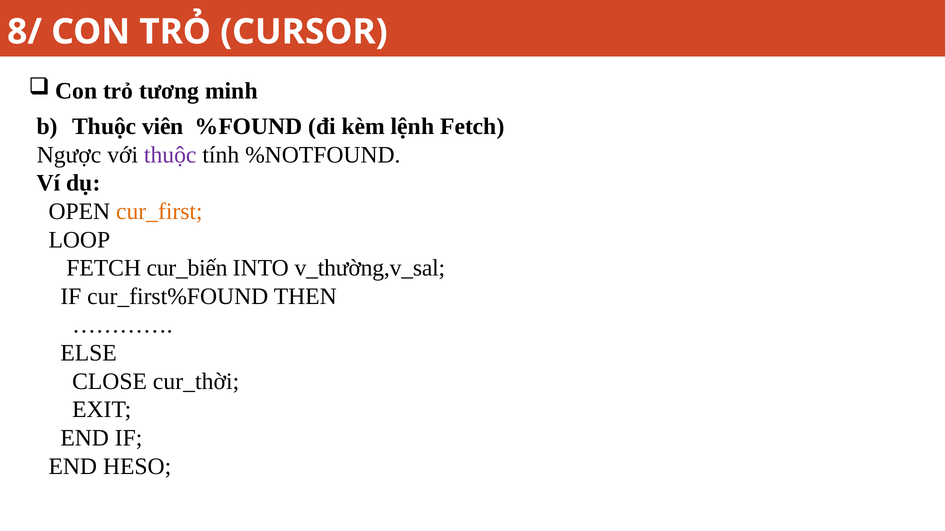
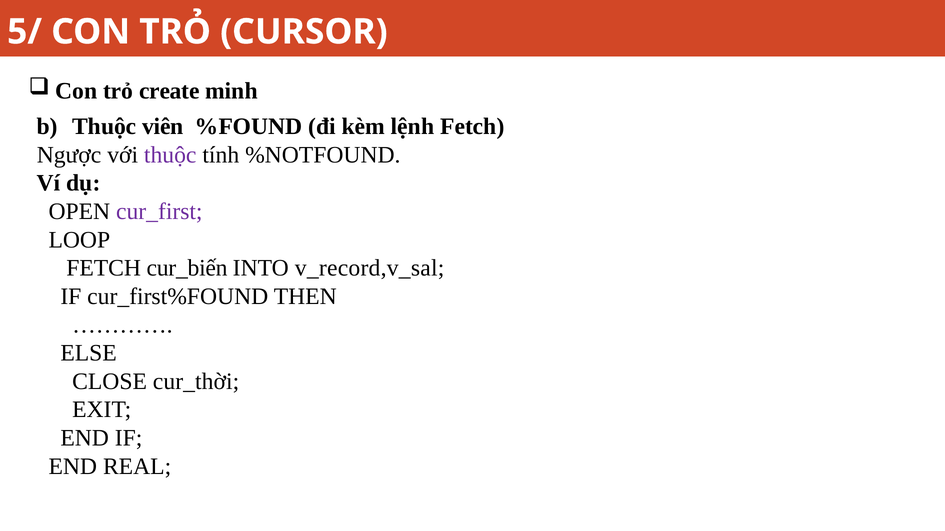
8/: 8/ -> 5/ (25, 32)
tương: tương -> create (169, 91)
cur_first colour: orange -> purple (159, 212)
v_thường,v_sal: v_thường,v_sal -> v_record,v_sal (370, 268)
HESO: HESO -> REAL (137, 467)
